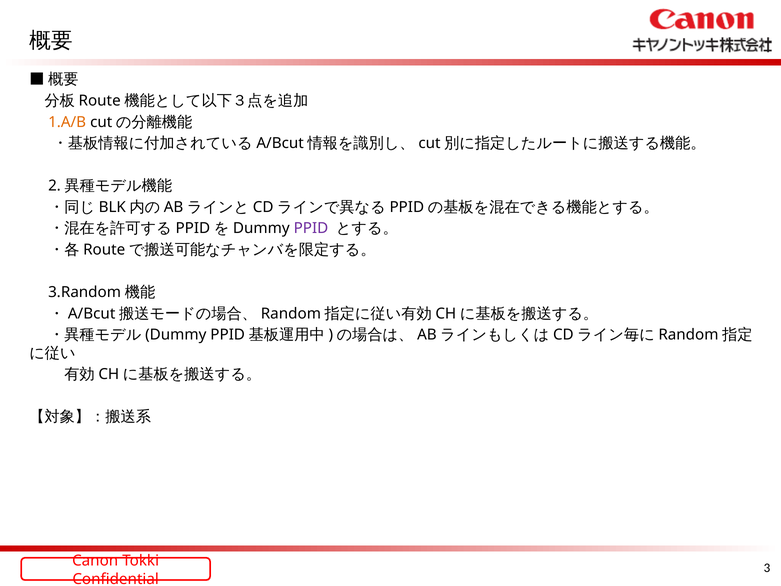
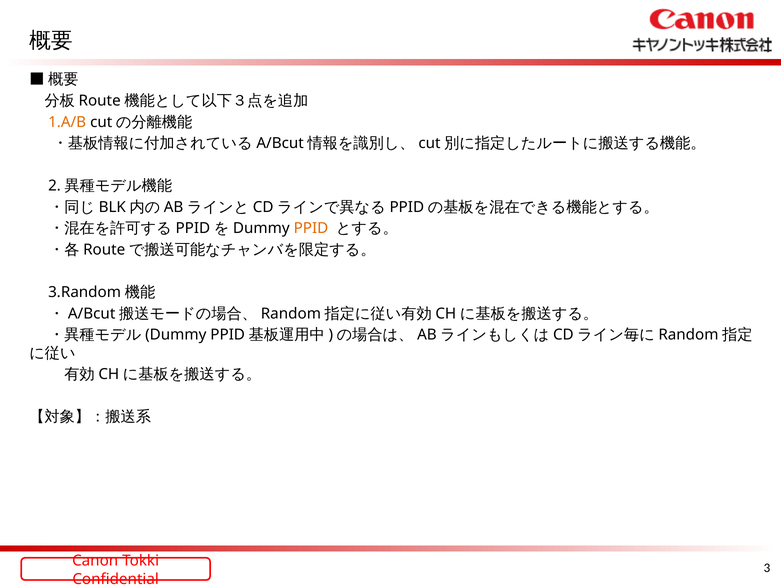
PPID colour: purple -> orange (311, 228)
